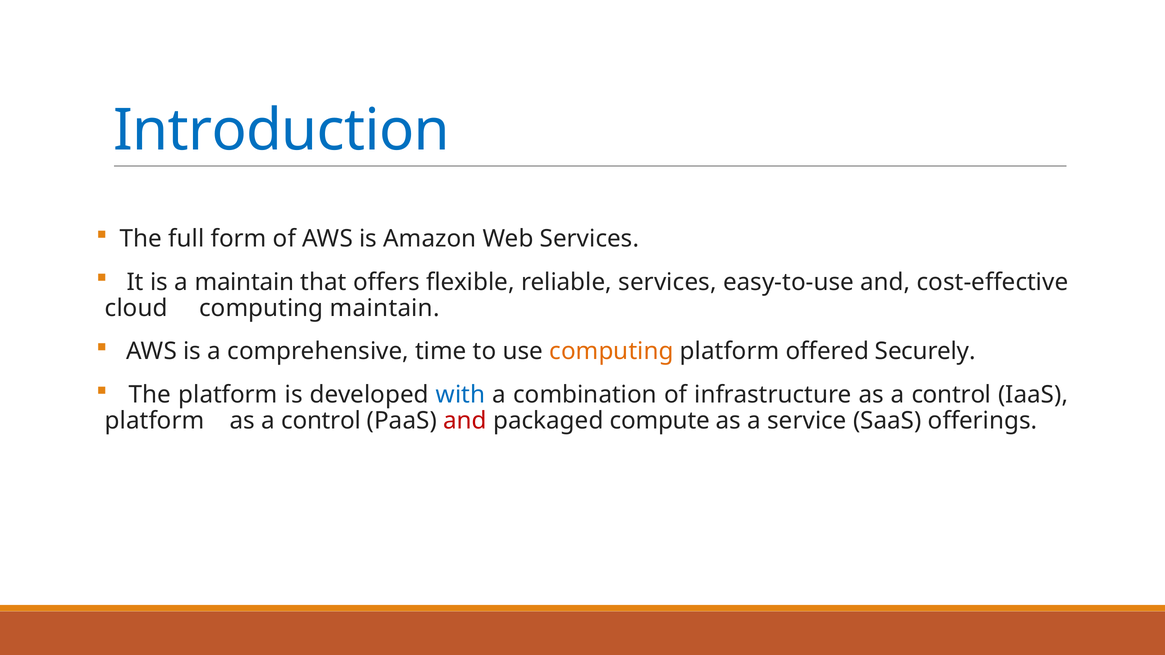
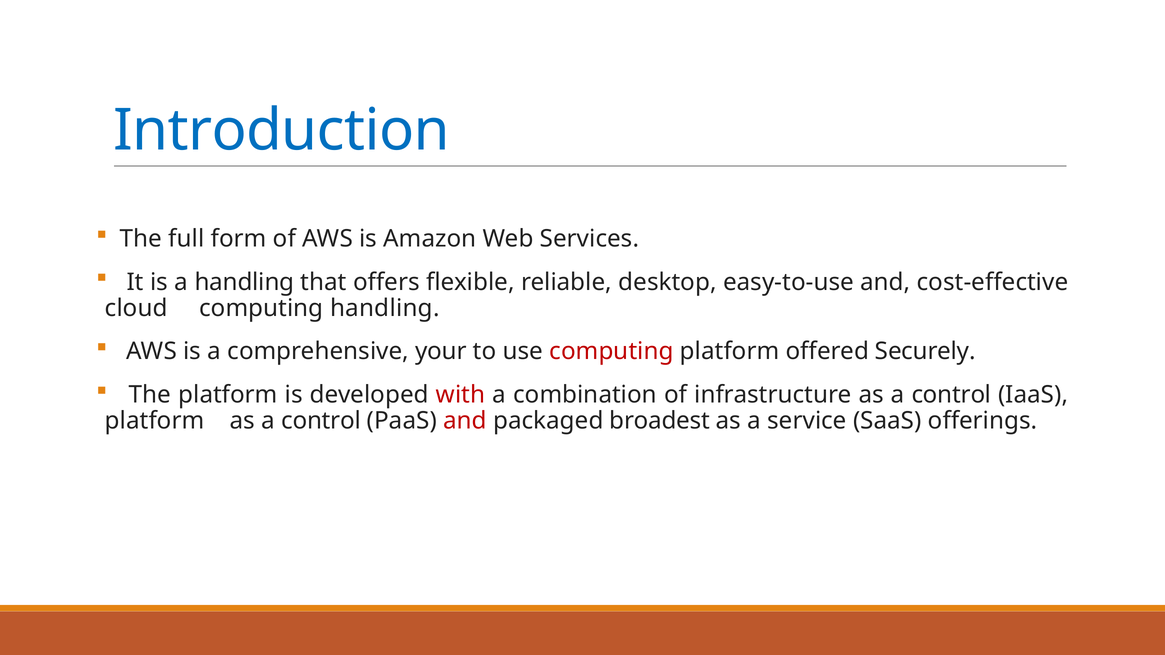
a maintain: maintain -> handling (244, 282)
reliable services: services -> desktop (668, 282)
computing maintain: maintain -> handling (385, 308)
time: time -> your (441, 352)
computing colour: orange -> red (611, 352)
with colour: blue -> red (461, 395)
compute: compute -> broadest (660, 421)
